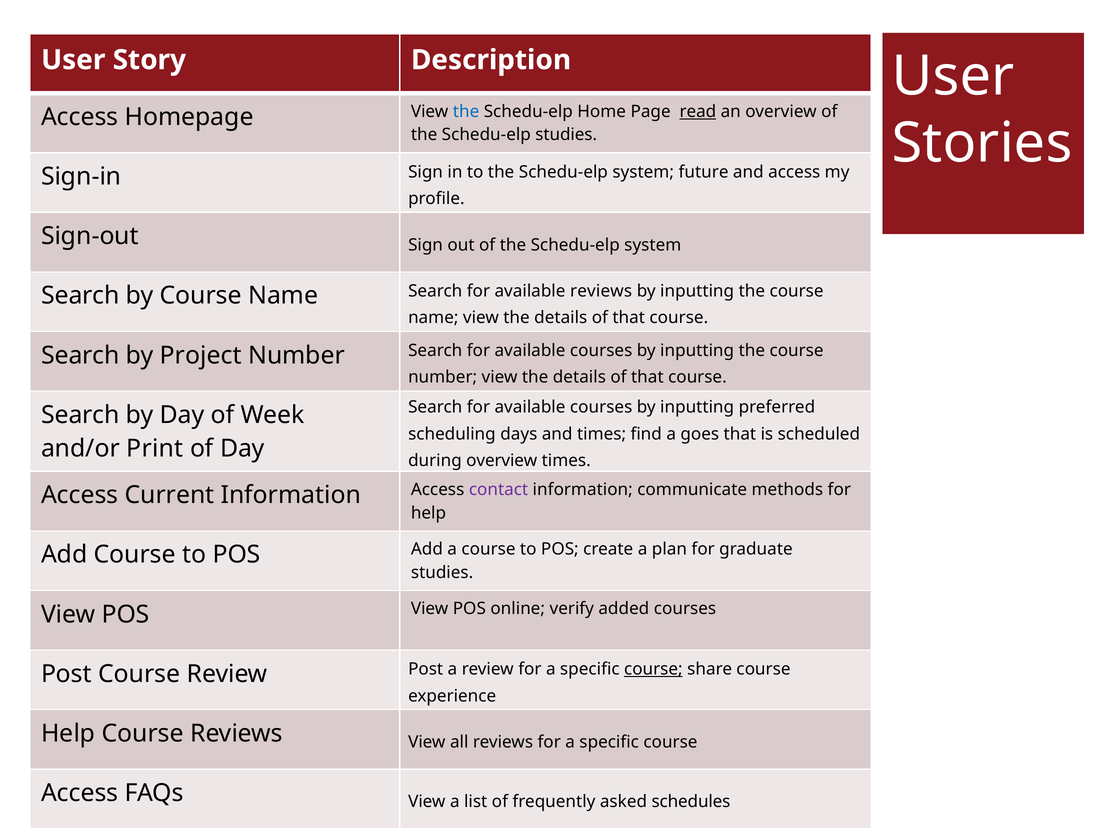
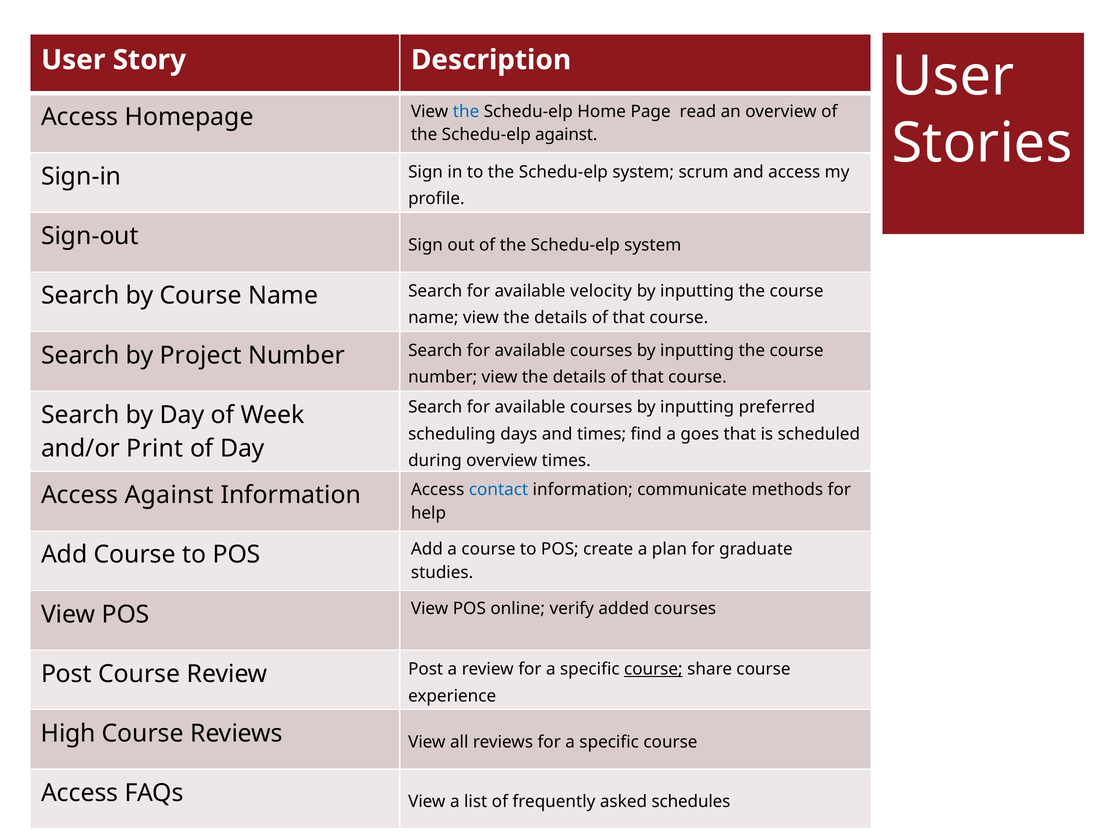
read underline: present -> none (698, 112)
Schedu-elp studies: studies -> against (566, 135)
future: future -> scrum (704, 172)
available reviews: reviews -> velocity (601, 291)
Access Current: Current -> Against (169, 495)
contact colour: purple -> blue (499, 490)
Help: Help -> High (68, 734)
